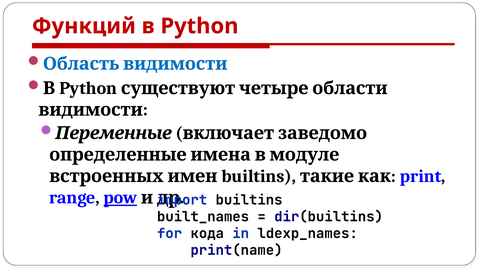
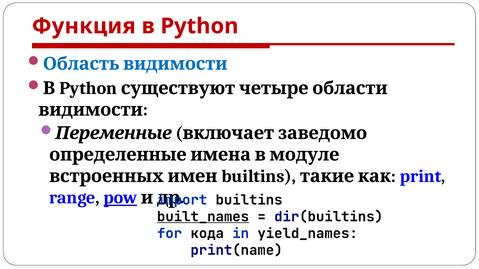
Функций: Функций -> Функция (84, 26)
built_names underline: none -> present (203, 217)
ldexp_names: ldexp_names -> yield_names (308, 234)
